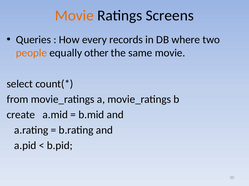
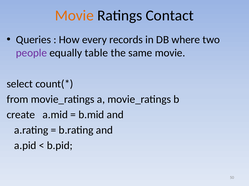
Screens: Screens -> Contact (170, 16)
people colour: orange -> purple (31, 53)
other: other -> table (96, 53)
